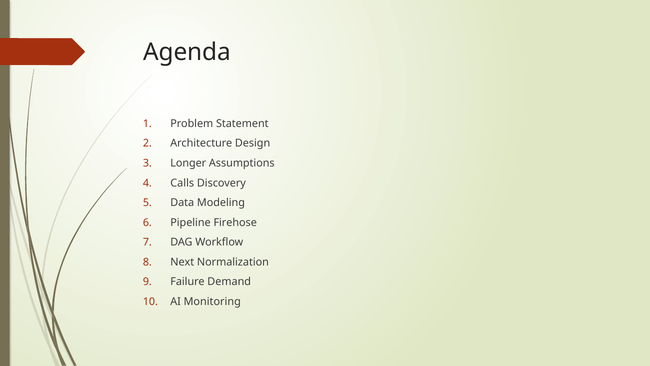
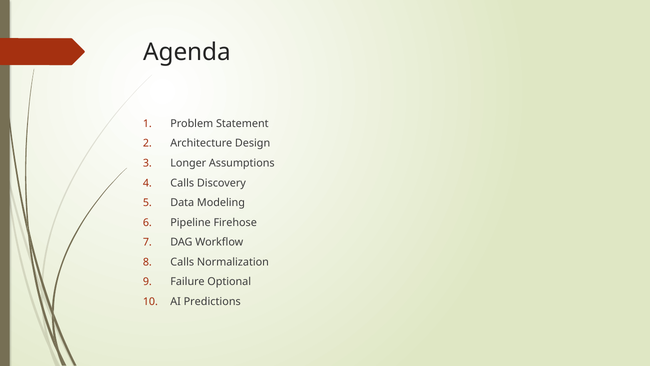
Next: Next -> Calls (182, 262)
Demand: Demand -> Optional (229, 282)
Monitoring: Monitoring -> Predictions (212, 301)
